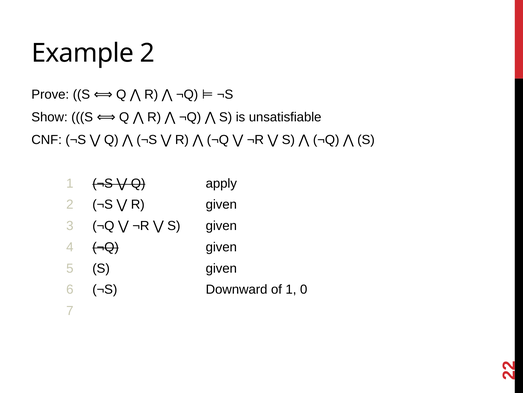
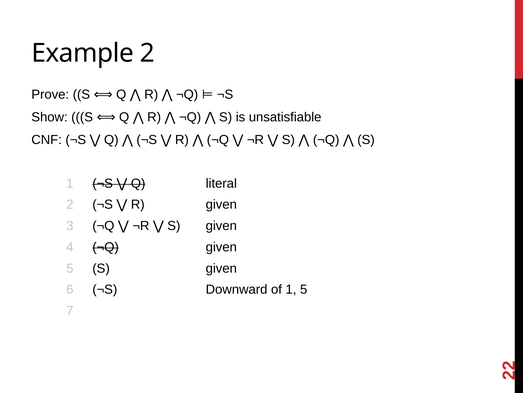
apply: apply -> literal (221, 183)
1 0: 0 -> 5 (304, 289)
